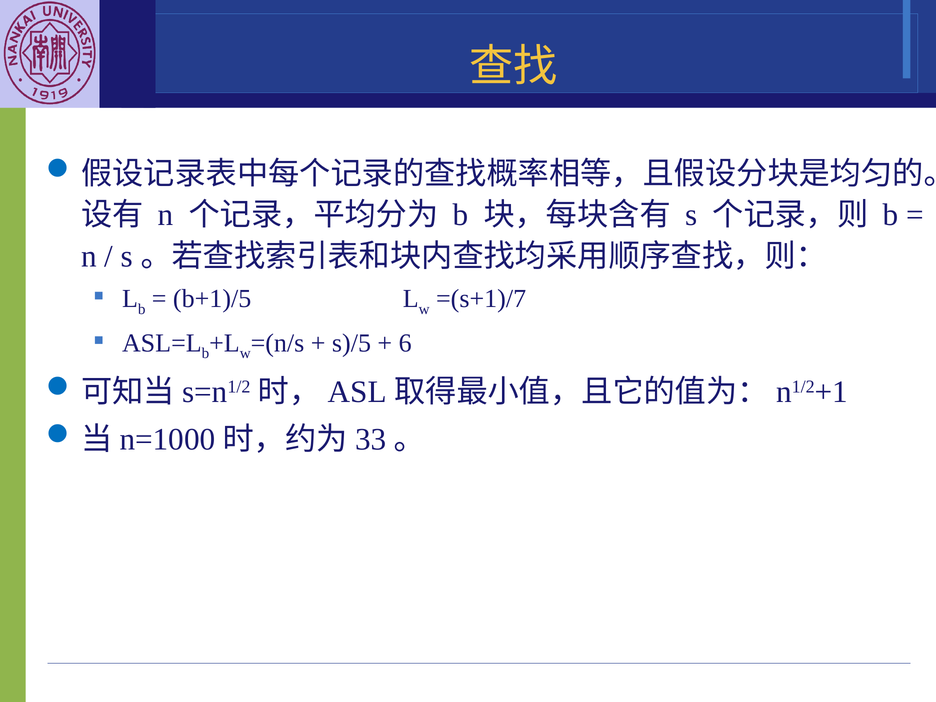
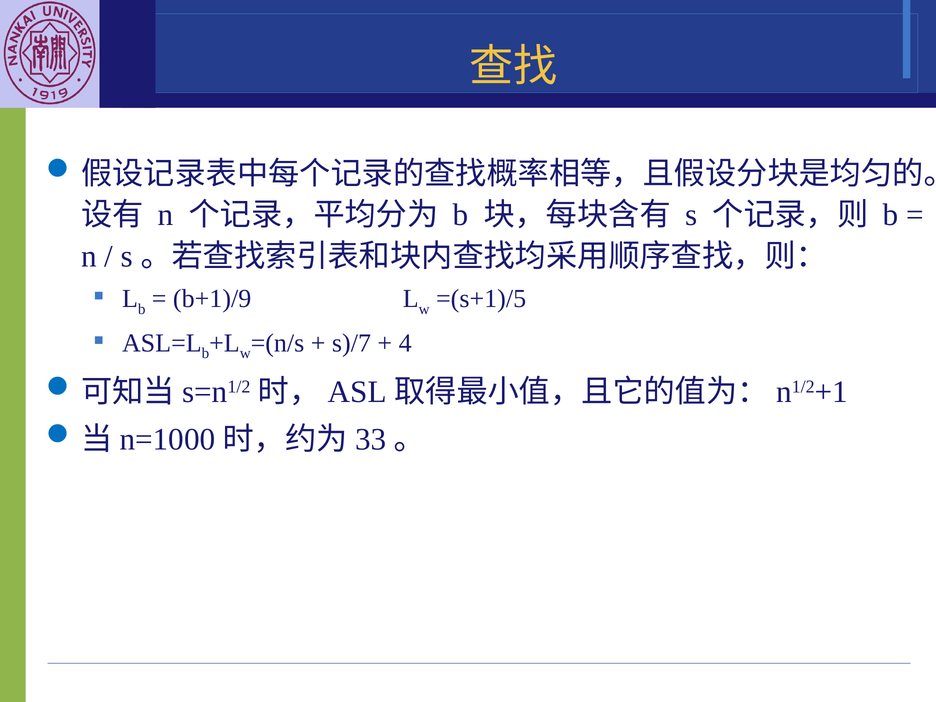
b+1)/5: b+1)/5 -> b+1)/9 (212, 299)
=(s+1)/7: =(s+1)/7 -> =(s+1)/5 (481, 299)
s)/5: s)/5 -> s)/7 (352, 343)
6: 6 -> 4 (405, 343)
